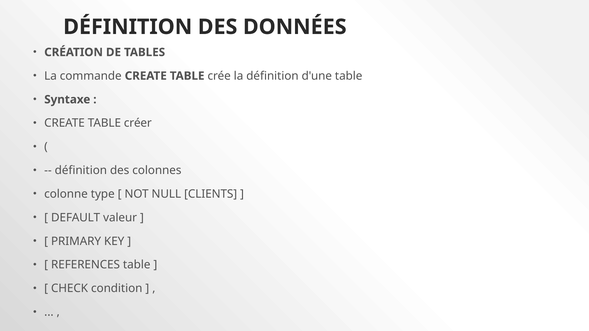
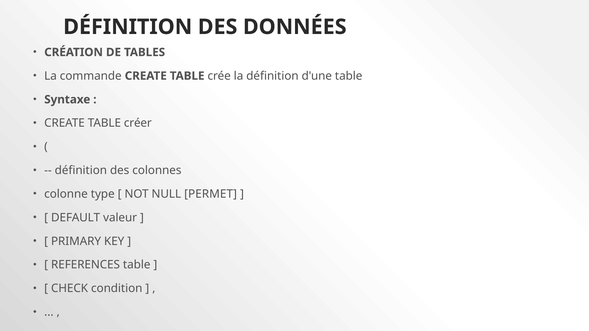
CLIENTS: CLIENTS -> PERMET (211, 194)
